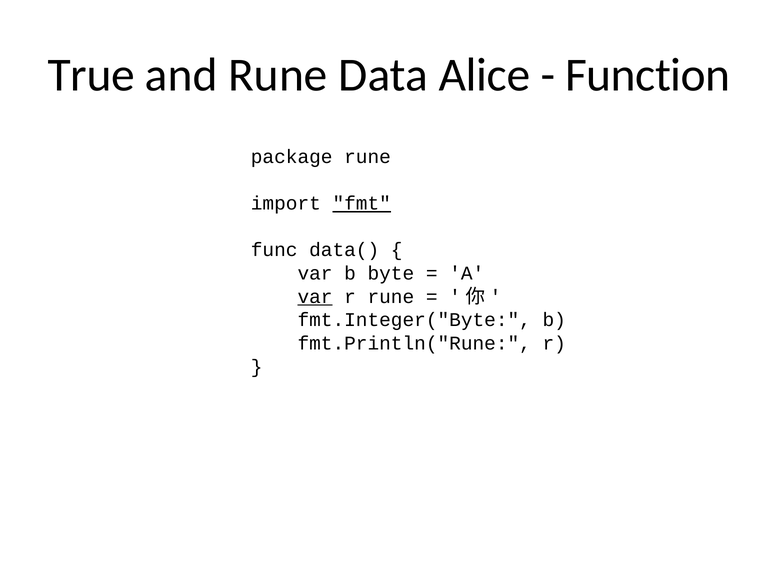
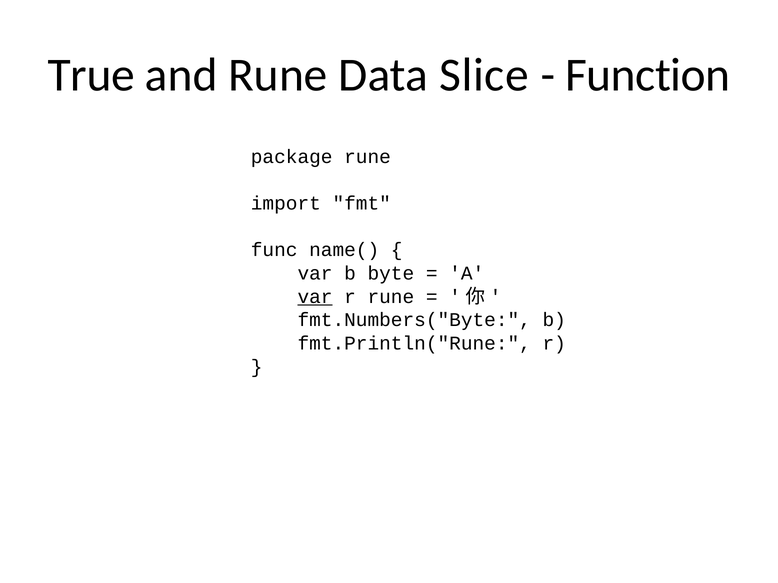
Alice: Alice -> Slice (484, 75)
fmt underline: present -> none (362, 204)
data(: data( -> name( (344, 250)
fmt.Integer("Byte: fmt.Integer("Byte -> fmt.Numbers("Byte (414, 320)
